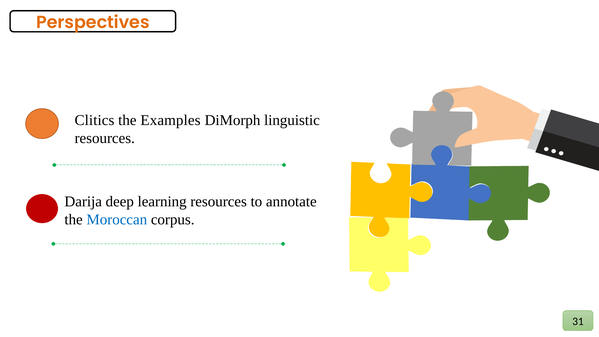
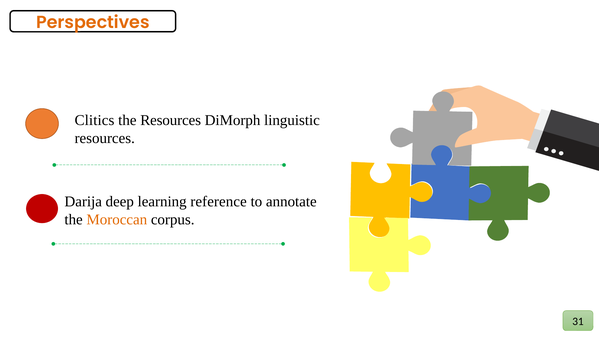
the Examples: Examples -> Resources (171, 120)
learning resources: resources -> reference (219, 202)
Moroccan colour: blue -> orange (117, 220)
